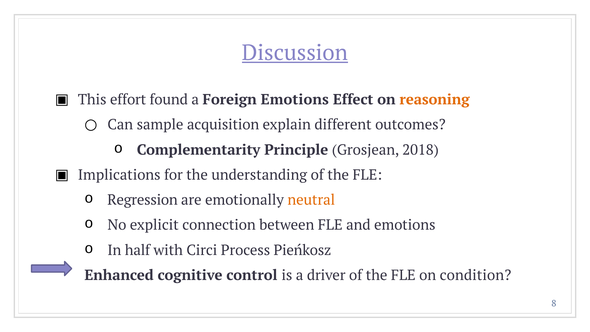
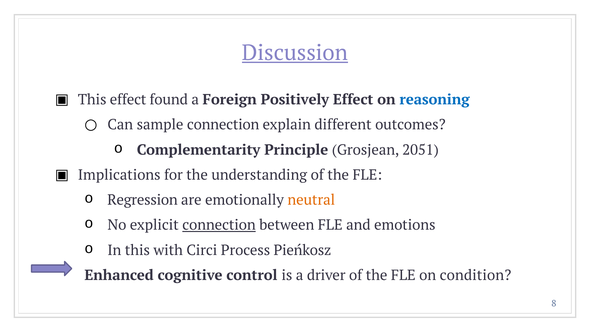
This effort: effort -> effect (128, 100)
Foreign Emotions: Emotions -> Positively (295, 100)
reasoning colour: orange -> blue (435, 100)
sample acquisition: acquisition -> connection (223, 125)
2018: 2018 -> 2051 (421, 150)
connection underline: none -> present (219, 225)
In half: half -> this (137, 250)
